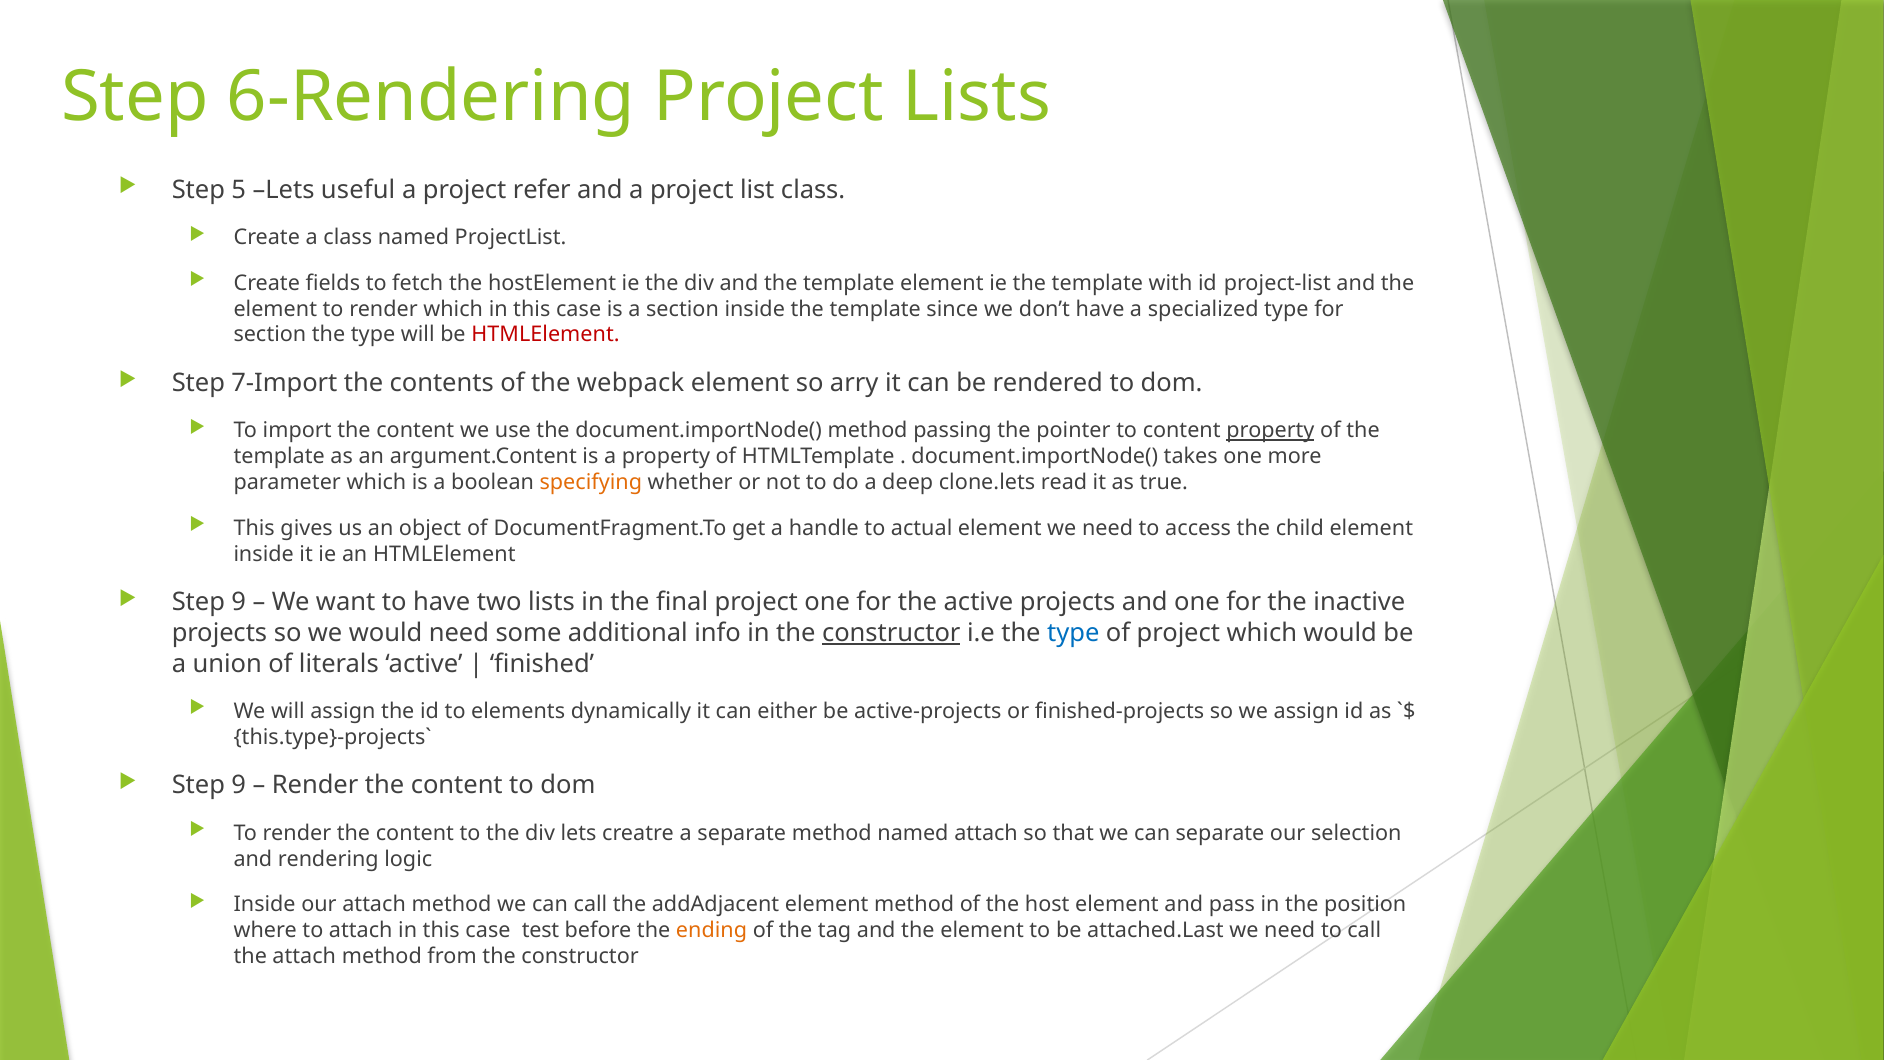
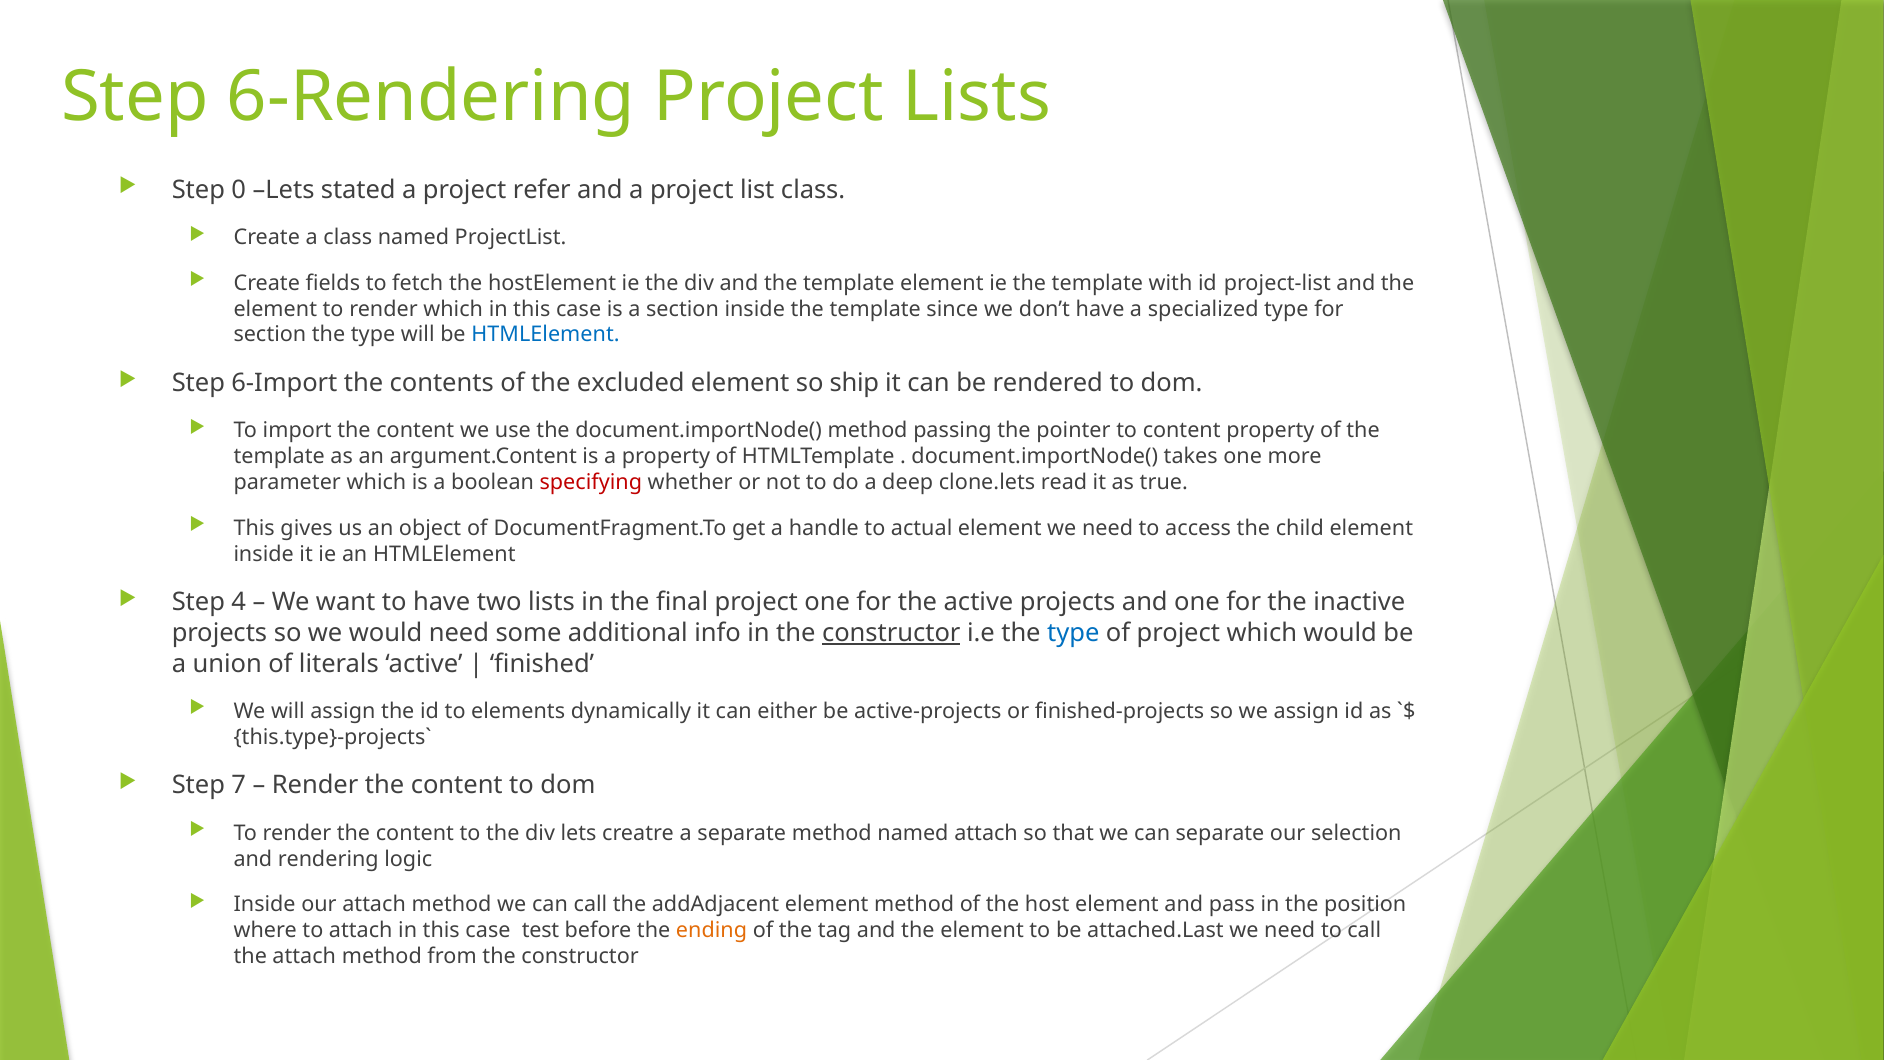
5: 5 -> 0 (239, 190)
useful: useful -> stated (358, 190)
HTMLElement colour: red -> blue (545, 335)
7-Import: 7-Import -> 6-Import (284, 383)
webpack: webpack -> excluded (631, 383)
arry: arry -> ship (854, 383)
property underline: present -> none (1270, 431)
specifying colour: orange -> red (591, 482)
9: 9 -> 4 (239, 602)
9: 9 -> 7 (239, 785)
